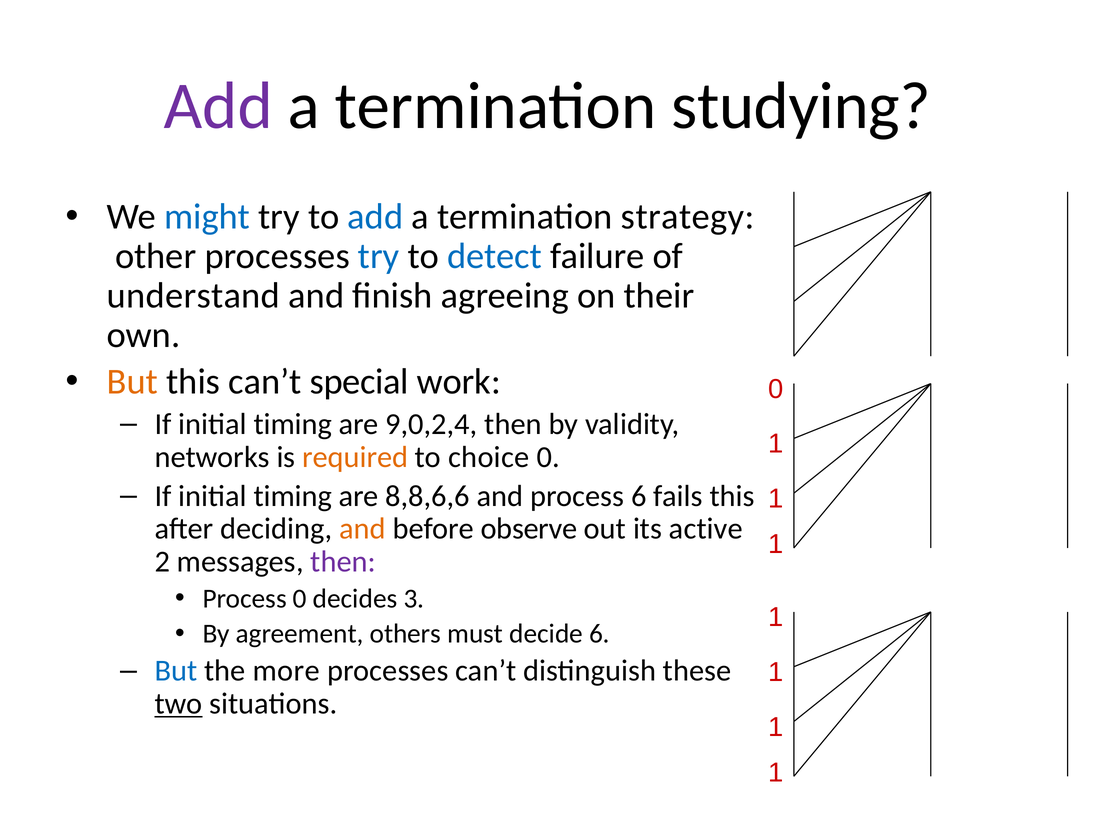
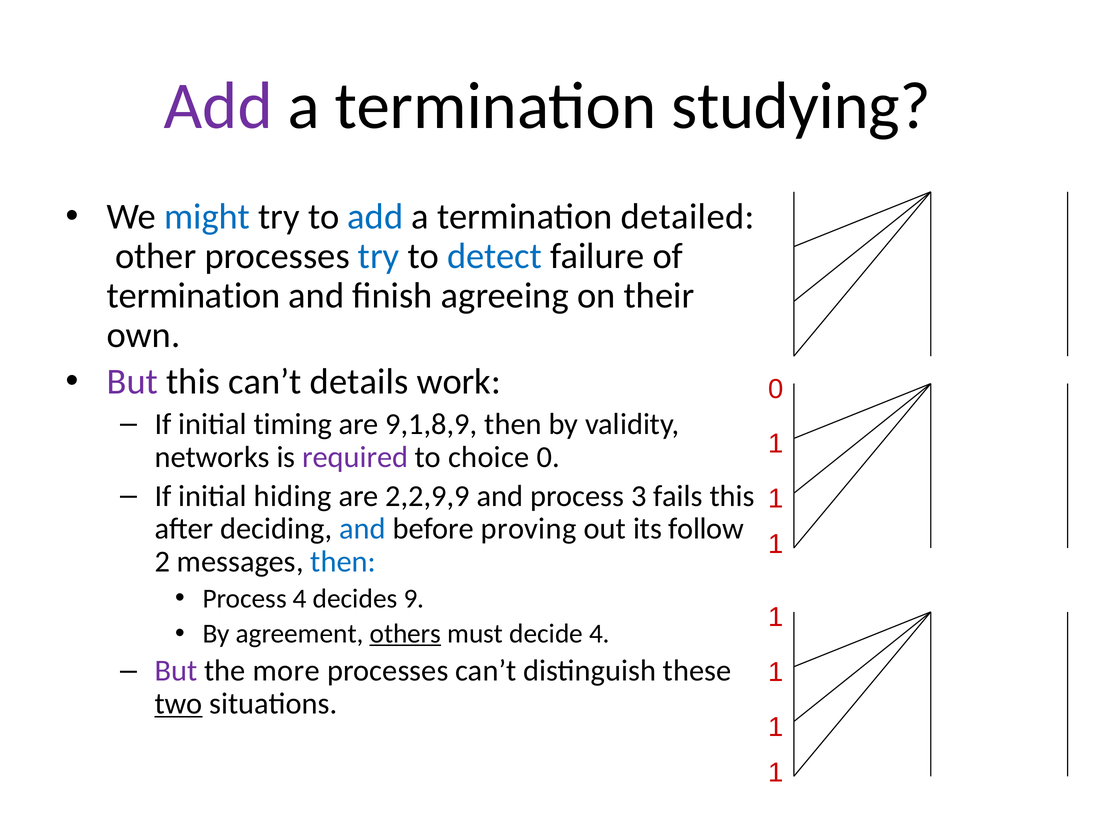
strategy: strategy -> detailed (688, 217)
understand: understand -> termination (194, 295)
But colour: orange -> purple (132, 382)
special: special -> details (359, 382)
9,0,2,4: 9,0,2,4 -> 9,1,8,9 (431, 424)
required colour: orange -> purple (355, 457)
timing: timing -> hiding (293, 496)
8,8,6,6: 8,8,6,6 -> 2,2,9,9 (428, 496)
process 6: 6 -> 3 (639, 496)
and colour: orange -> blue (363, 528)
observe: observe -> proving (529, 528)
active: active -> follow (706, 528)
then colour: purple -> blue (343, 561)
Process 0: 0 -> 4 (300, 598)
3: 3 -> 9 (414, 598)
others underline: none -> present (405, 633)
decide 6: 6 -> 4 (599, 633)
But colour: blue -> purple (176, 670)
